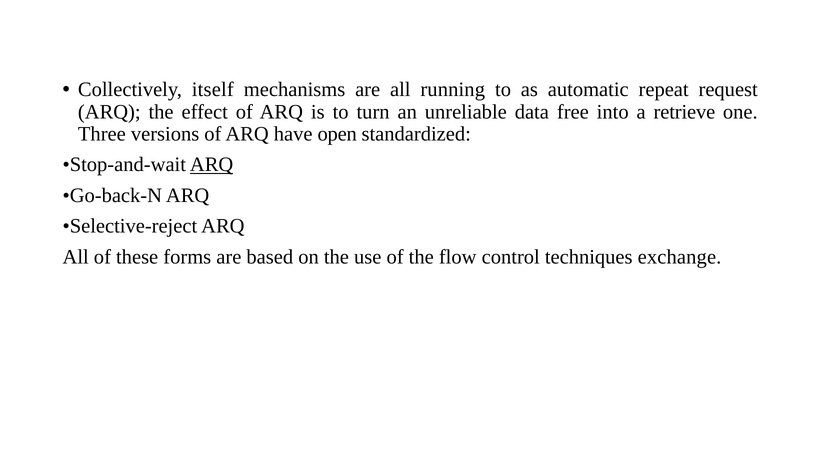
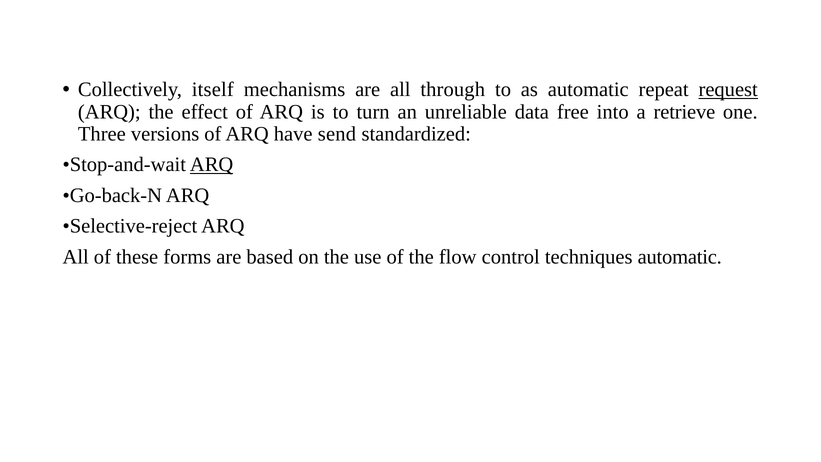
running: running -> through (453, 90)
request underline: none -> present (728, 90)
open: open -> send (337, 134)
techniques exchange: exchange -> automatic (680, 257)
